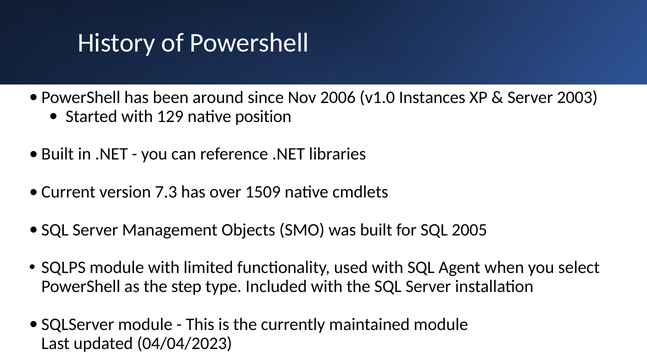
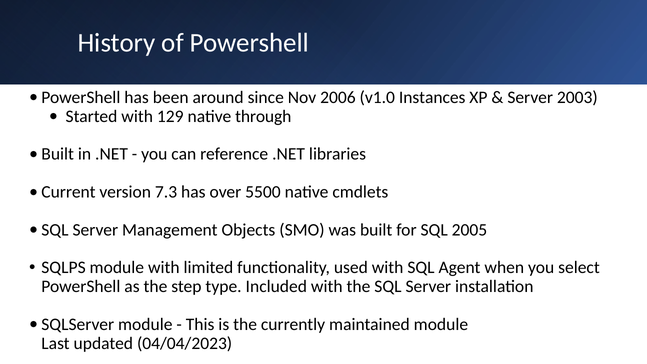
position: position -> through (263, 116)
1509: 1509 -> 5500 (263, 192)
